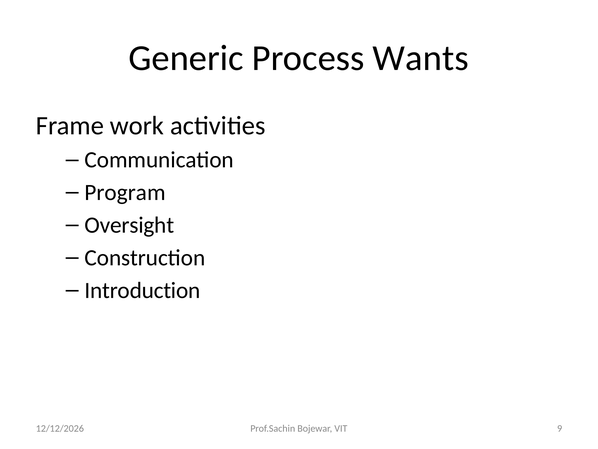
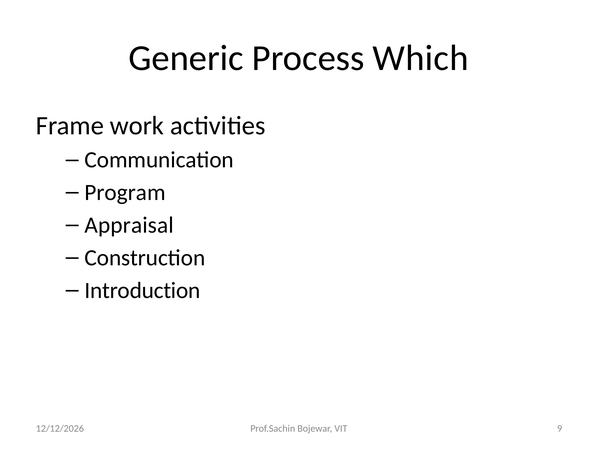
Wants: Wants -> Which (421, 58)
Oversight: Oversight -> Appraisal (129, 225)
